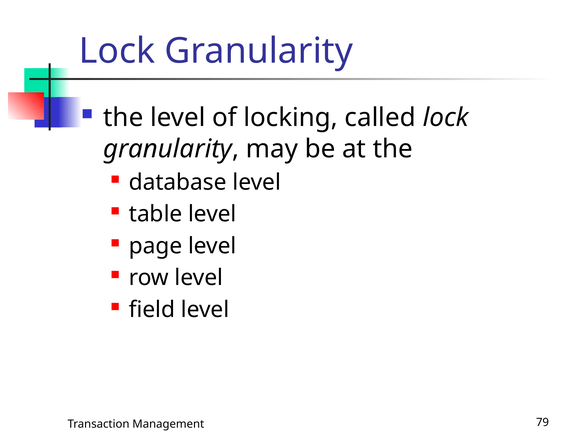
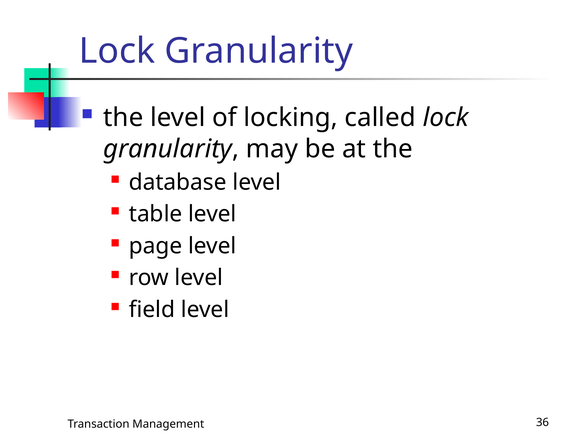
79: 79 -> 36 (542, 422)
